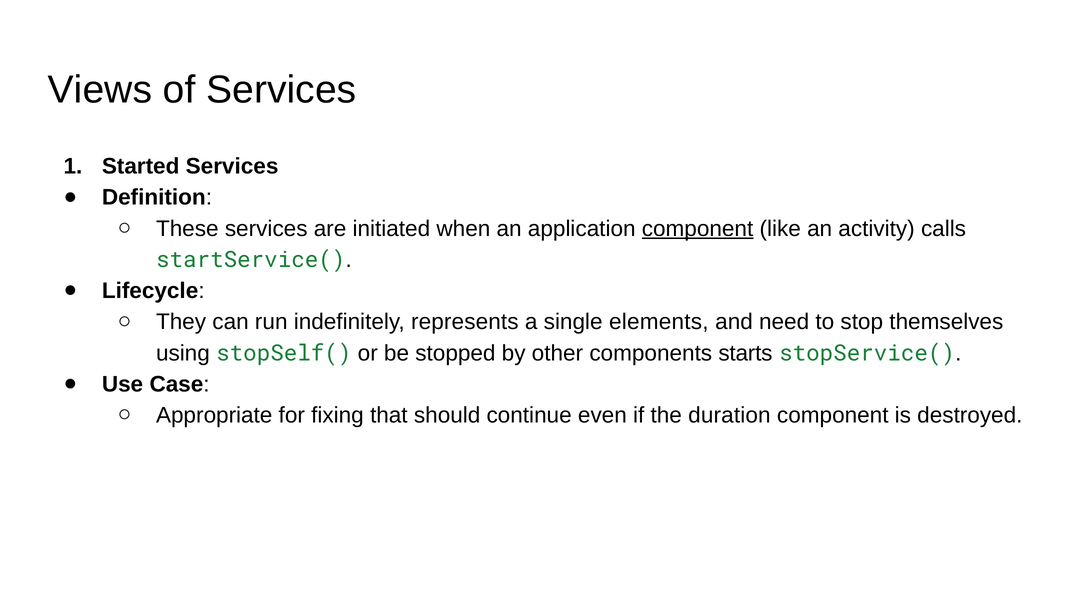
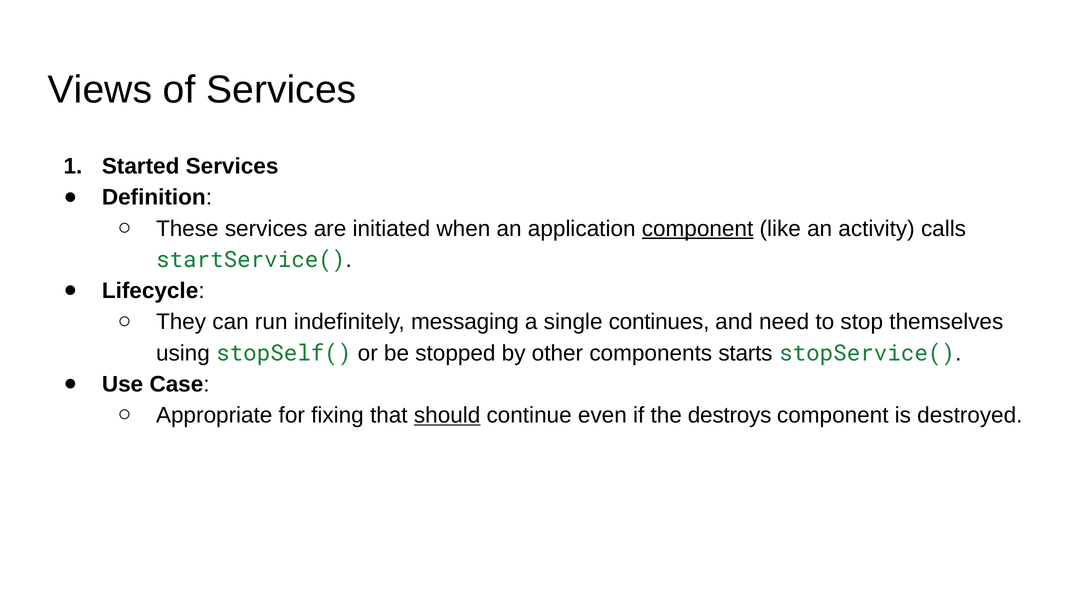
represents: represents -> messaging (465, 322)
elements: elements -> continues (659, 322)
should underline: none -> present (447, 415)
duration: duration -> destroys (730, 415)
